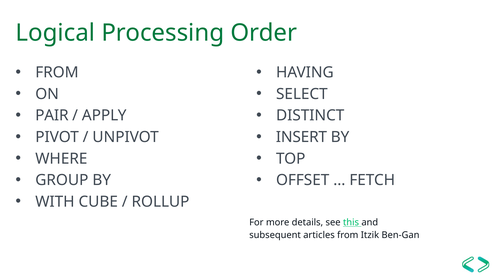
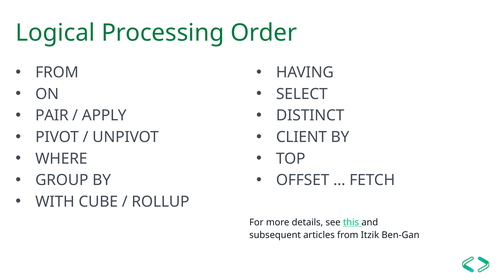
INSERT: INSERT -> CLIENT (301, 137)
